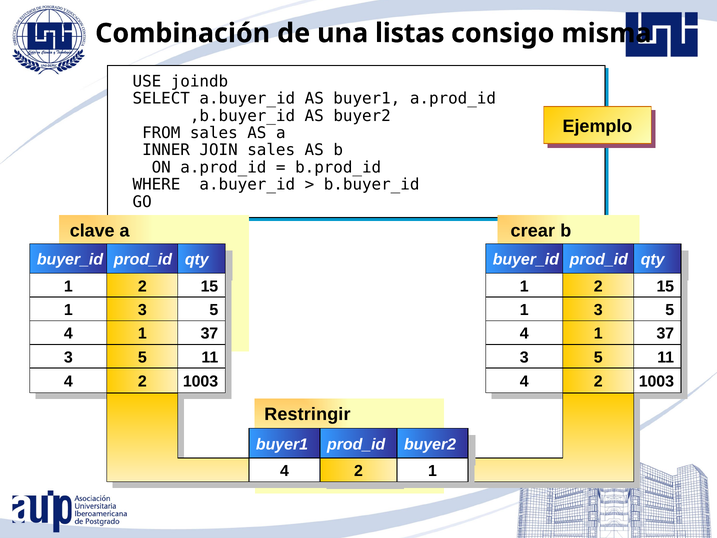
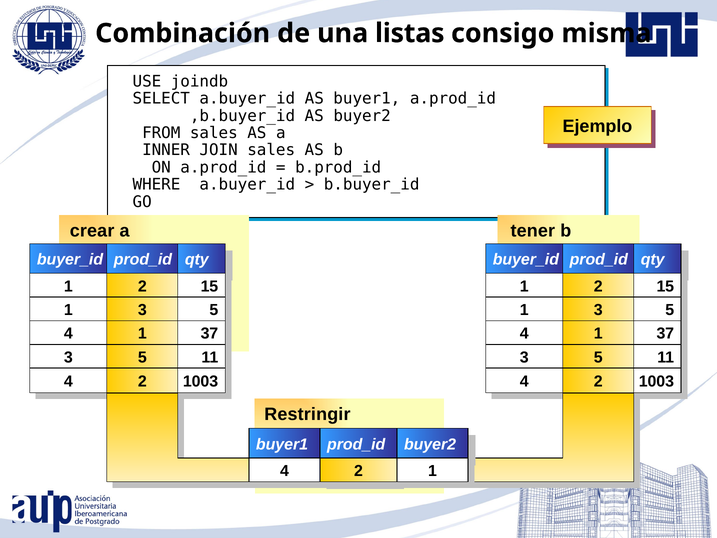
clave: clave -> crear (92, 231)
crear: crear -> tener (533, 231)
